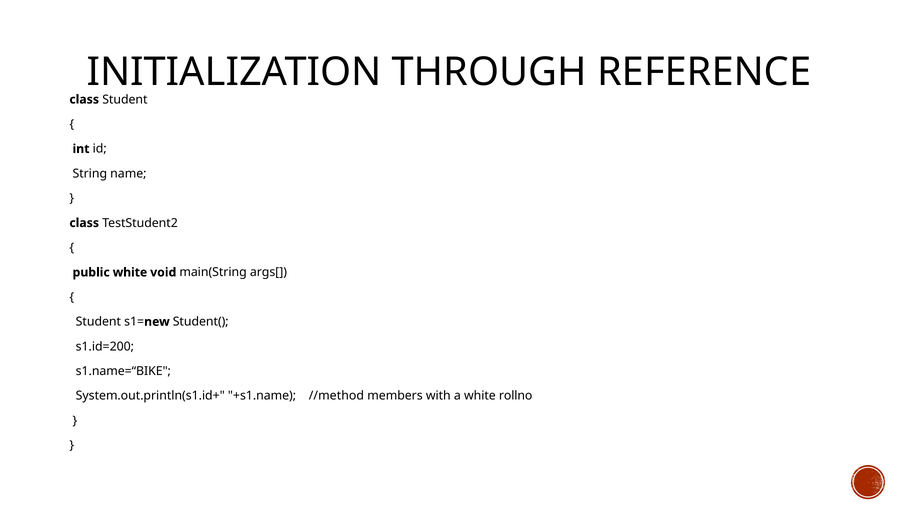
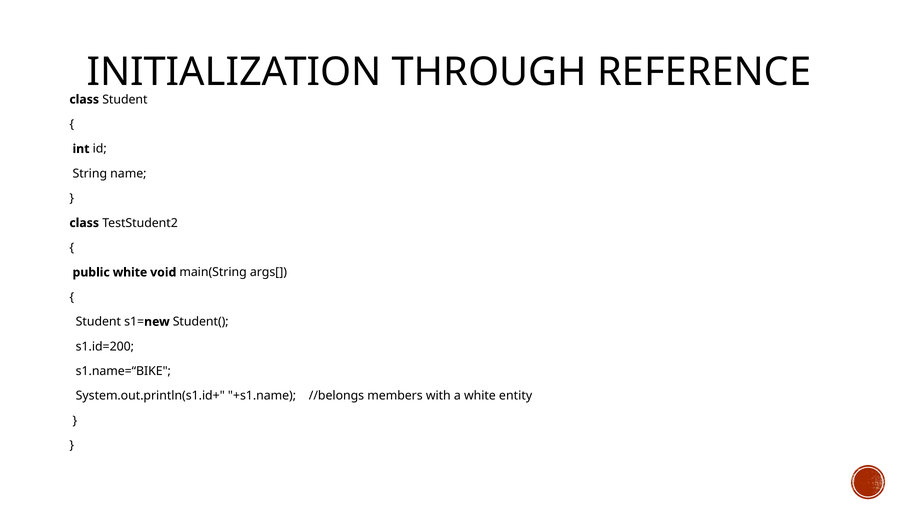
//method: //method -> //belongs (336, 396)
rollno: rollno -> entity (516, 396)
